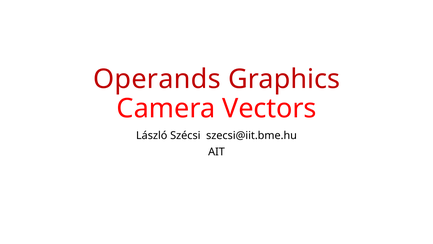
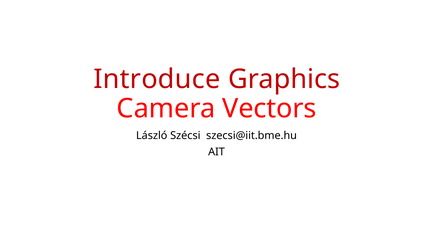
Operands: Operands -> Introduce (157, 79)
